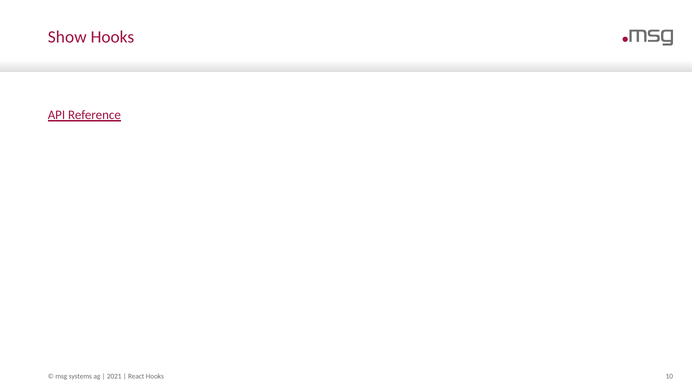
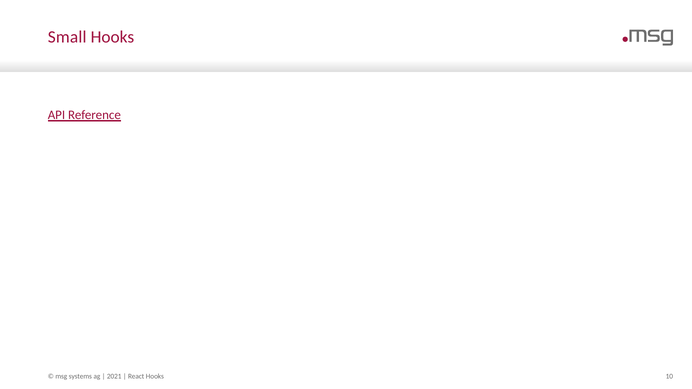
Show: Show -> Small (67, 37)
